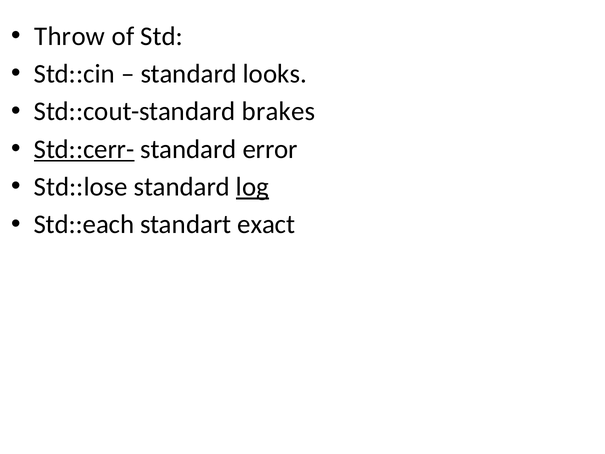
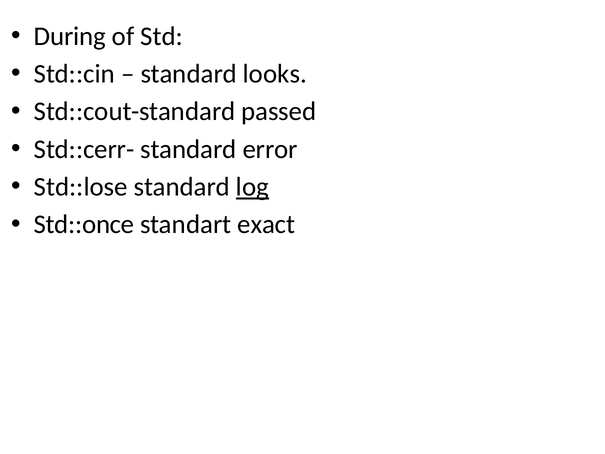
Throw: Throw -> During (70, 36)
brakes: brakes -> passed (279, 111)
Std::cerr- underline: present -> none (84, 149)
Std::each: Std::each -> Std::once (84, 224)
